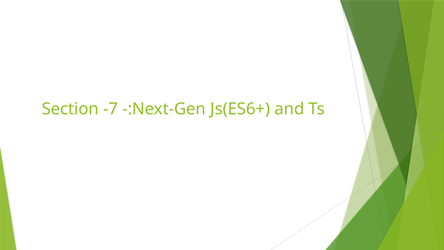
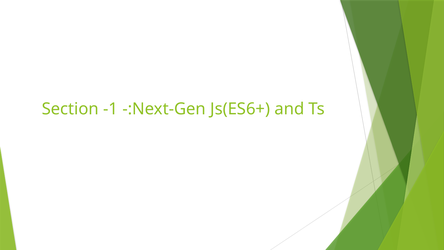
-7: -7 -> -1 (111, 109)
